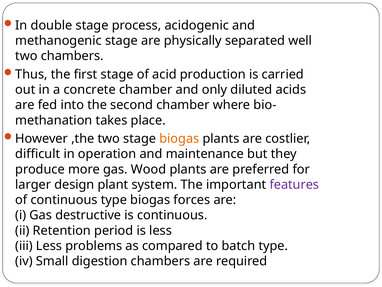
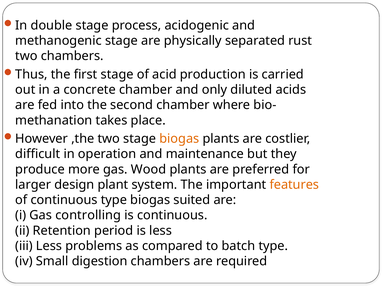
well: well -> rust (300, 41)
features colour: purple -> orange (294, 184)
forces: forces -> suited (192, 200)
destructive: destructive -> controlling (88, 215)
